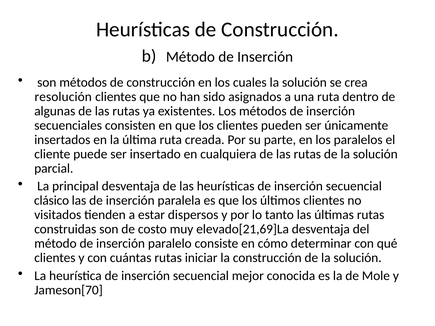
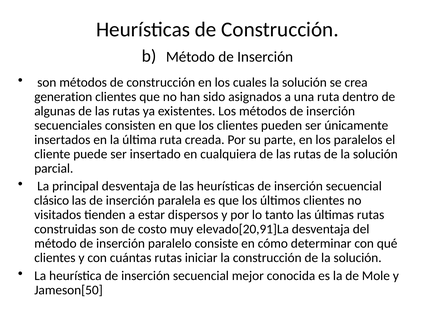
resolución: resolución -> generation (63, 97)
elevado[21,69]La: elevado[21,69]La -> elevado[20,91]La (243, 229)
Jameson[70: Jameson[70 -> Jameson[50 (69, 290)
